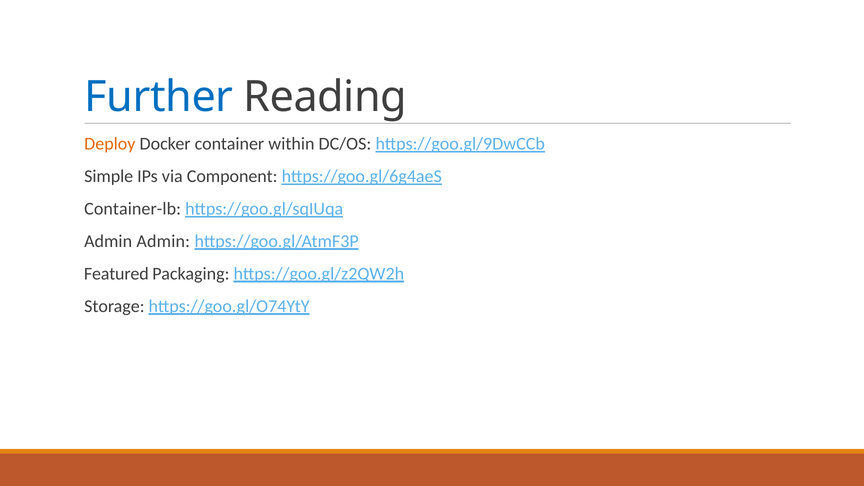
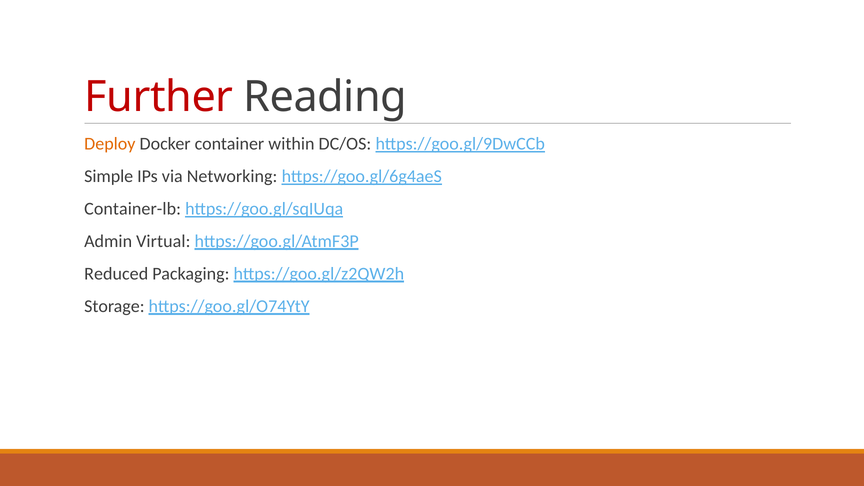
Further colour: blue -> red (159, 97)
Component: Component -> Networking (232, 176)
Admin Admin: Admin -> Virtual (163, 241)
Featured: Featured -> Reduced (116, 274)
